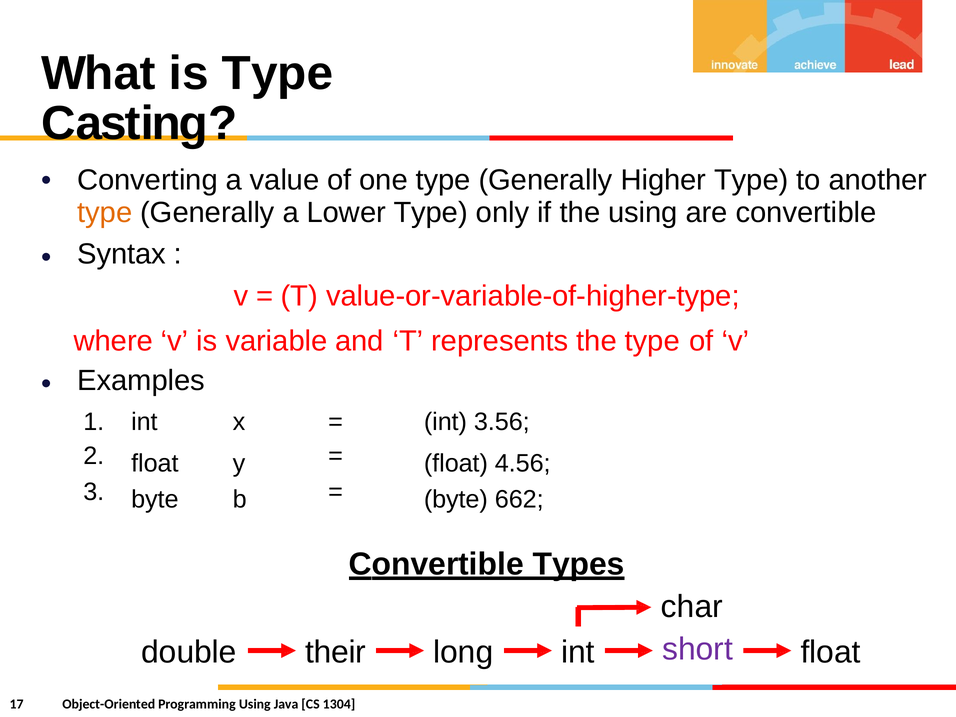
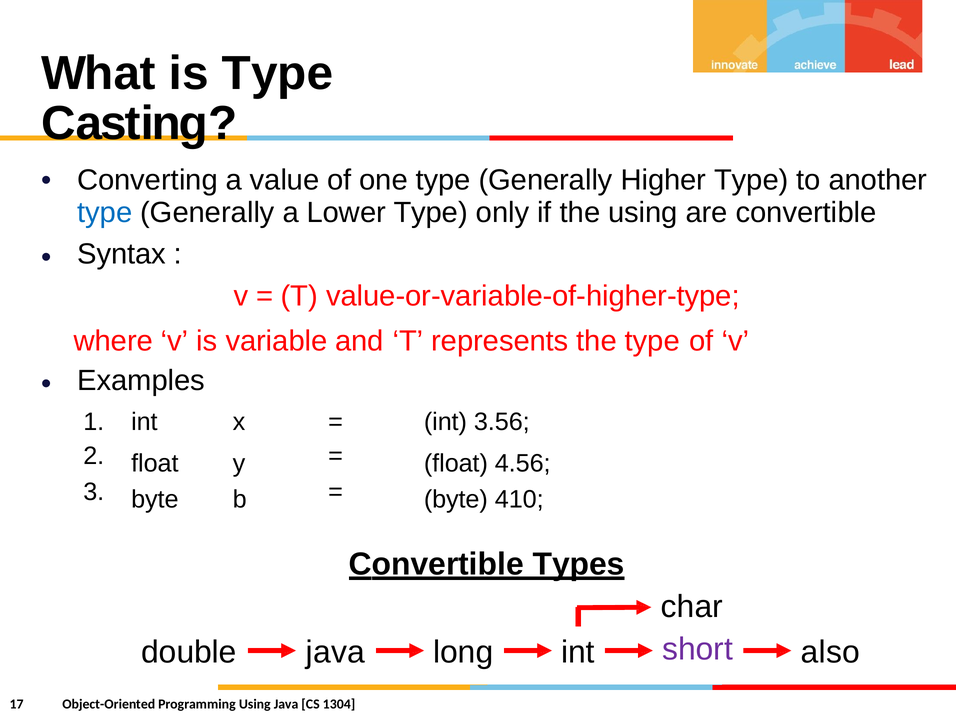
type colour: orange -> blue (105, 213)
662: 662 -> 410 (519, 499)
double their: their -> java (335, 652)
long int float: float -> also (830, 652)
